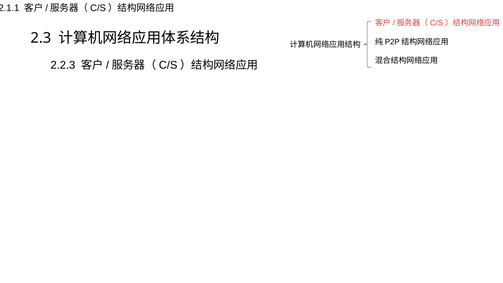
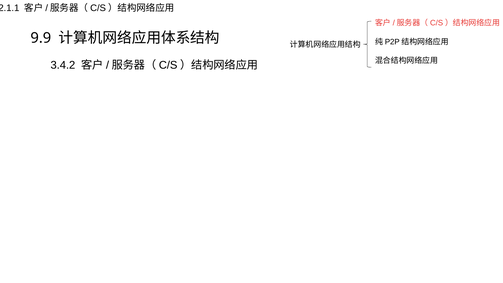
2.3: 2.3 -> 9.9 (41, 38)
2.2.3: 2.2.3 -> 3.4.2 (63, 65)
